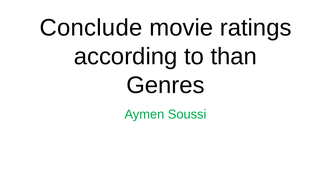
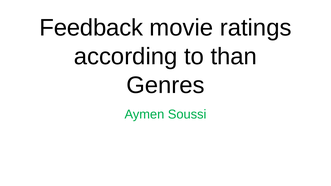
Conclude: Conclude -> Feedback (91, 28)
